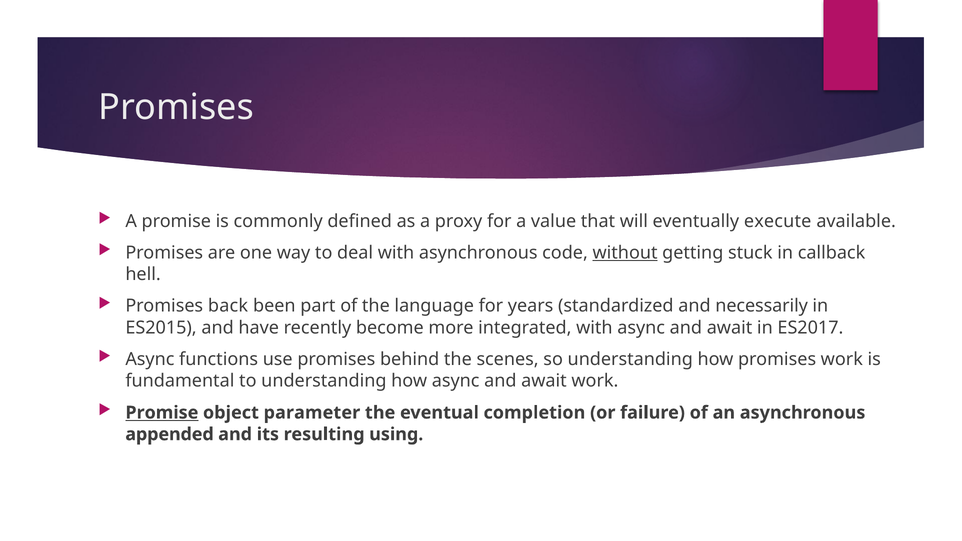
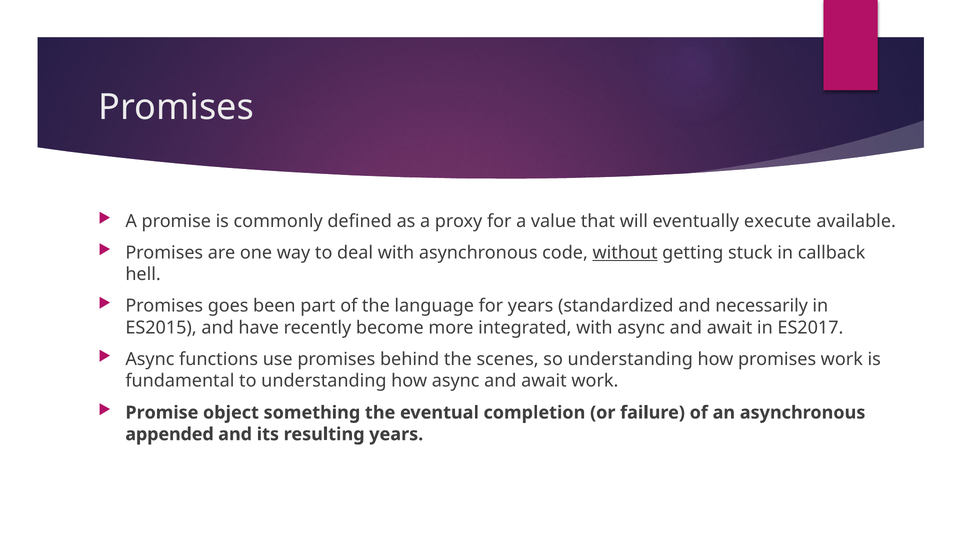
back: back -> goes (228, 306)
Promise underline: present -> none (162, 413)
parameter: parameter -> something (312, 413)
resulting using: using -> years (396, 434)
